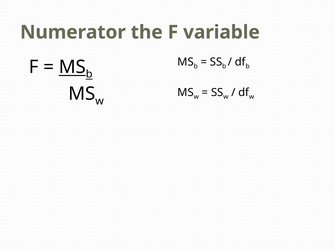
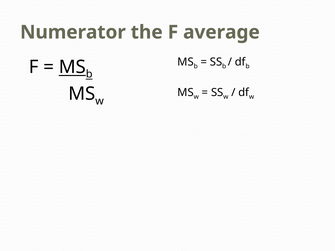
variable: variable -> average (221, 32)
